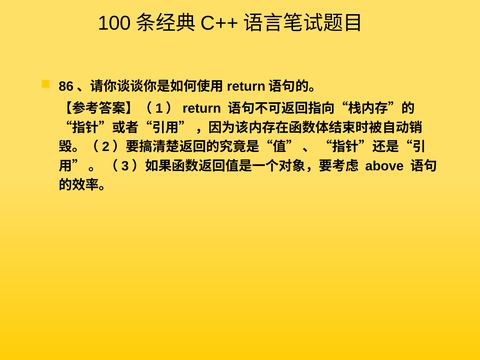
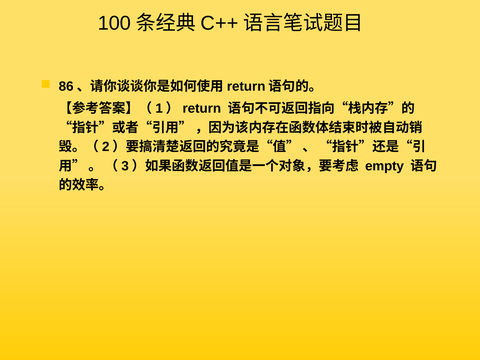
above: above -> empty (384, 166)
